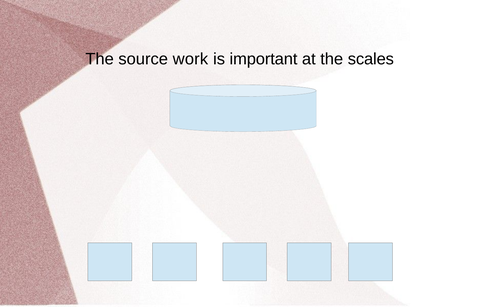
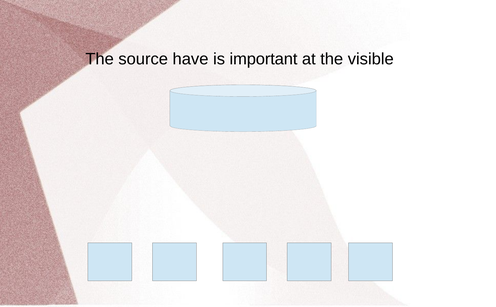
work: work -> have (191, 59)
scales: scales -> visible (371, 59)
